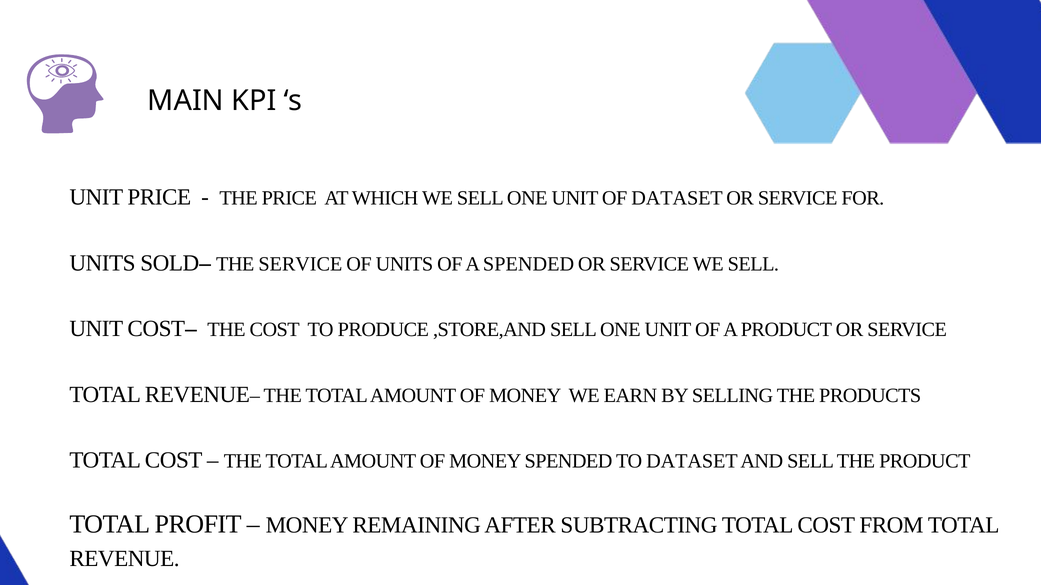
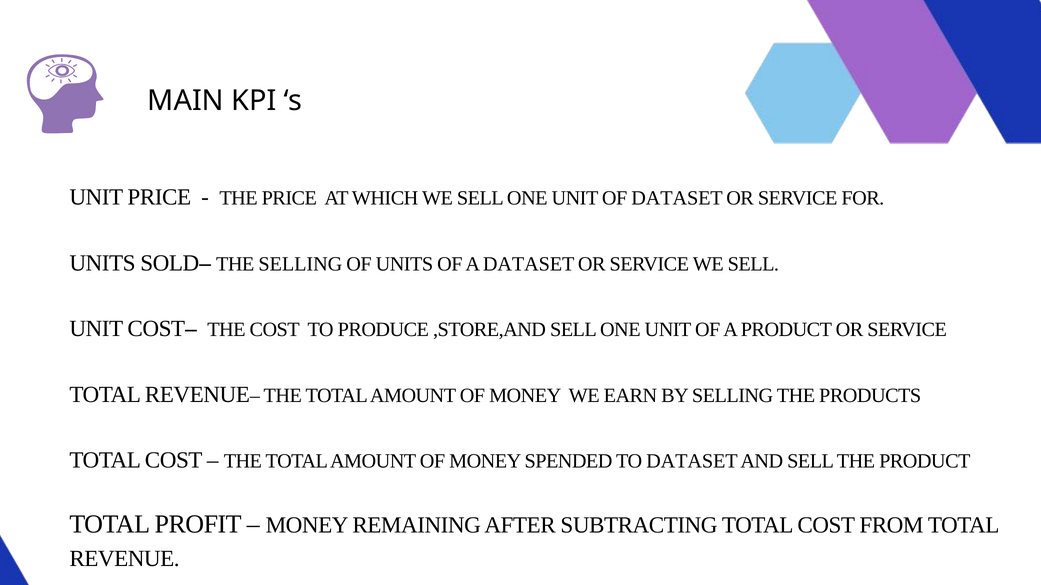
THE SERVICE: SERVICE -> SELLING (300, 264)
A SPENDED: SPENDED -> DATASET (529, 264)
